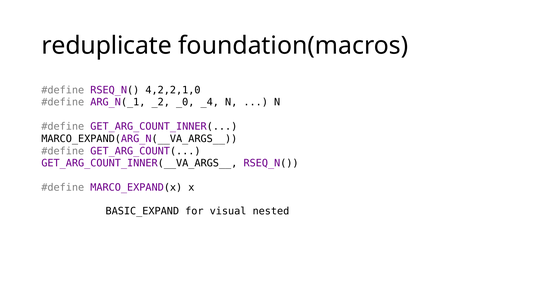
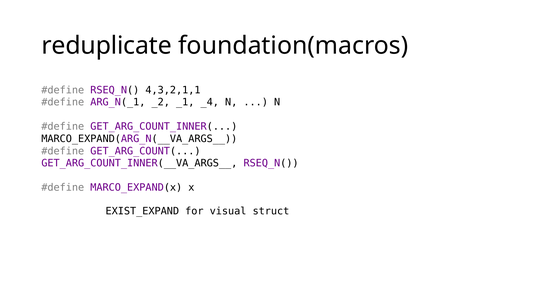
4,2,2,1,0: 4,2,2,1,0 -> 4,3,2,1,1 (173, 90)
_0: _0 -> _1 (185, 102)
BASIC_EXPAND: BASIC_EXPAND -> EXIST_EXPAND (142, 211)
nested: nested -> struct (271, 211)
